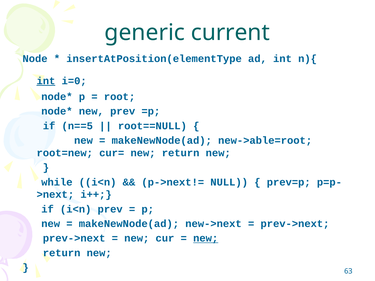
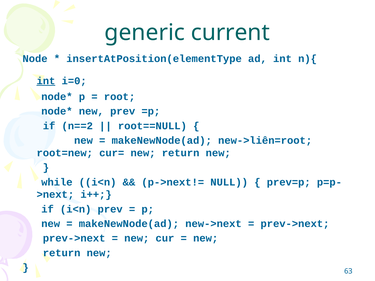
n==5: n==5 -> n==2 (77, 126)
new->able=root: new->able=root -> new->liên=root (265, 141)
new underline: present -> none (206, 238)
